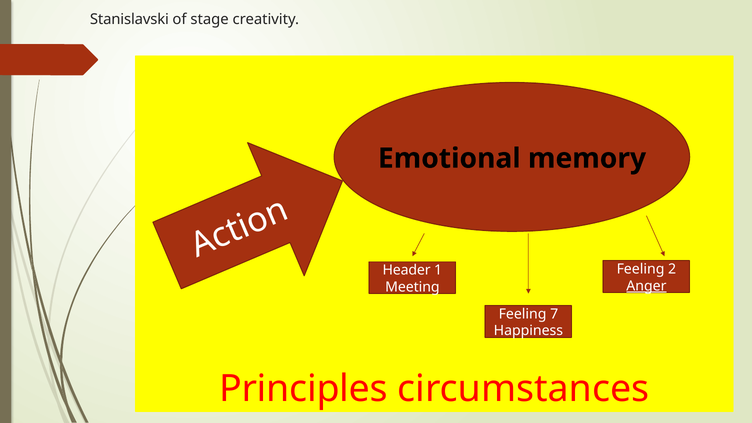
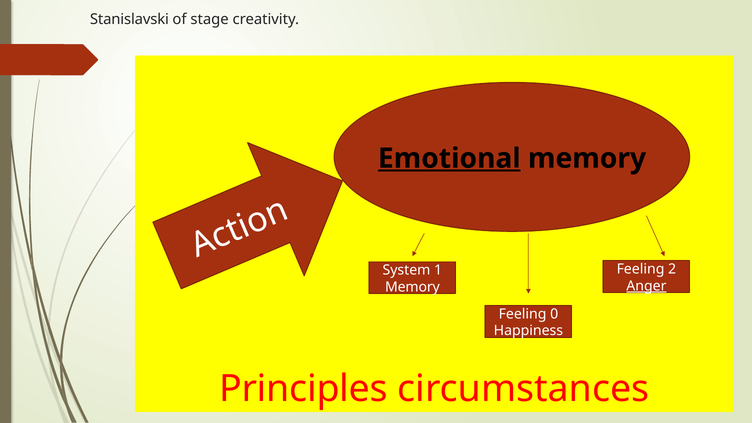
Emotional underline: none -> present (449, 158)
Header: Header -> System (406, 270)
Meeting: Meeting -> Memory (412, 287)
7: 7 -> 0 (554, 314)
